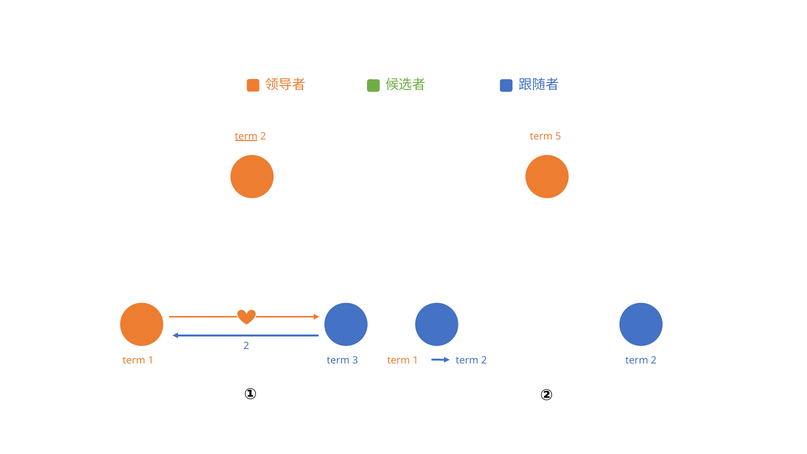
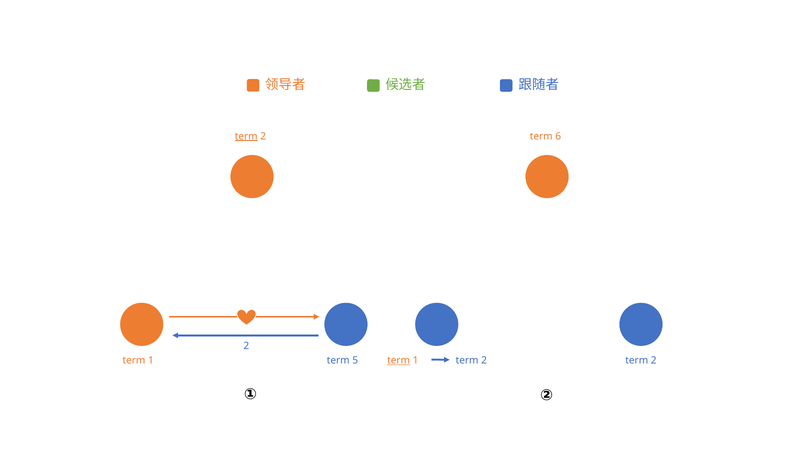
5: 5 -> 6 (558, 136)
3: 3 -> 5 (355, 360)
term underline: none -> present (399, 360)
